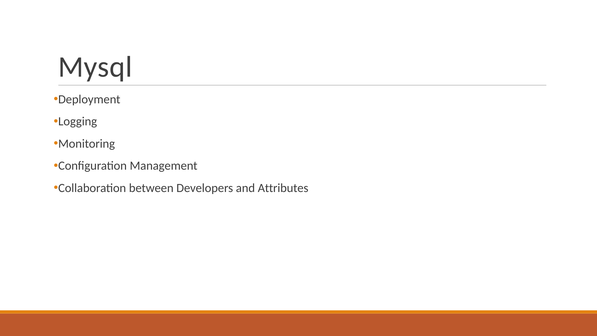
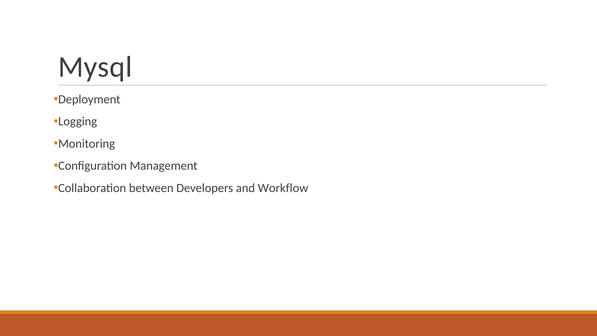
Attributes: Attributes -> Workflow (283, 188)
